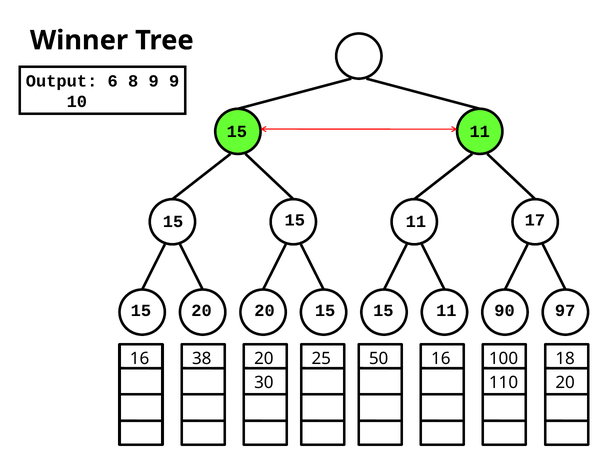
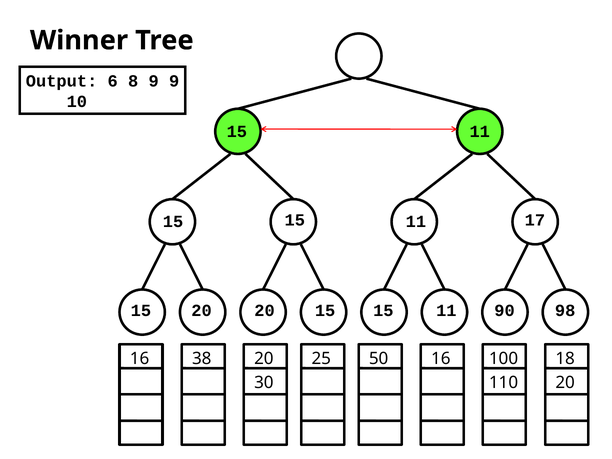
97: 97 -> 98 (565, 311)
